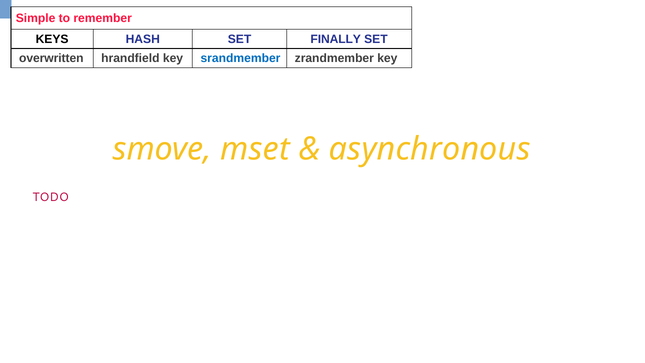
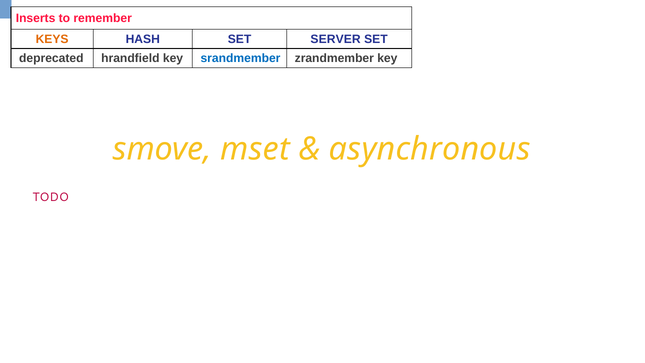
Simple: Simple -> Inserts (36, 18)
KEYS colour: black -> orange (52, 39)
FINALLY: FINALLY -> SERVER (336, 39)
overwritten: overwritten -> deprecated (51, 58)
